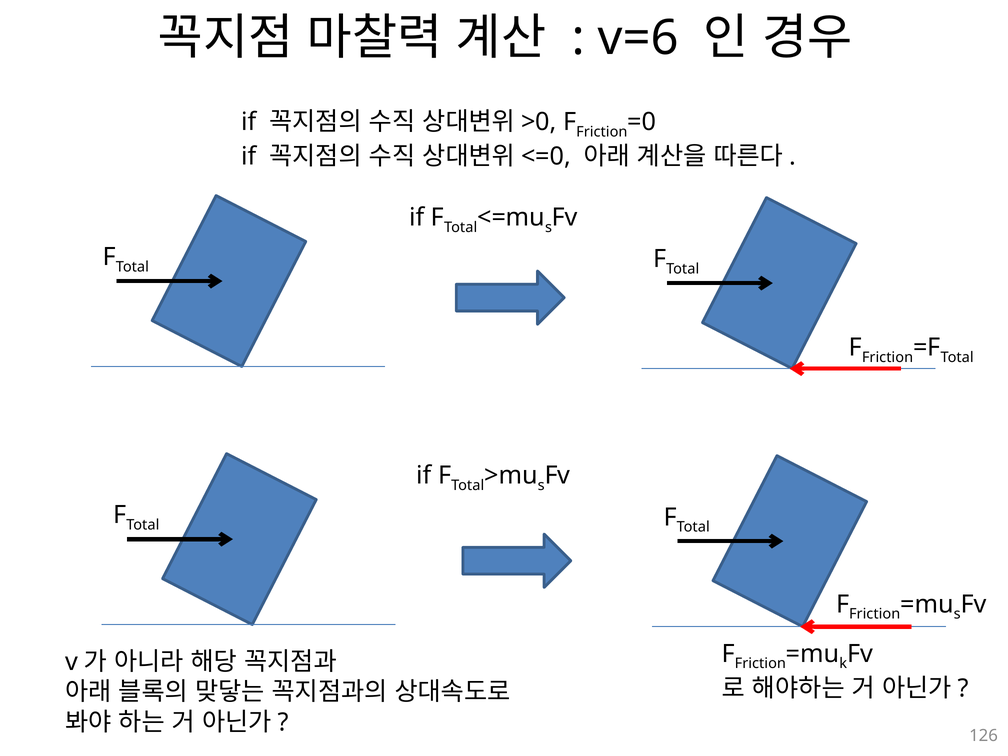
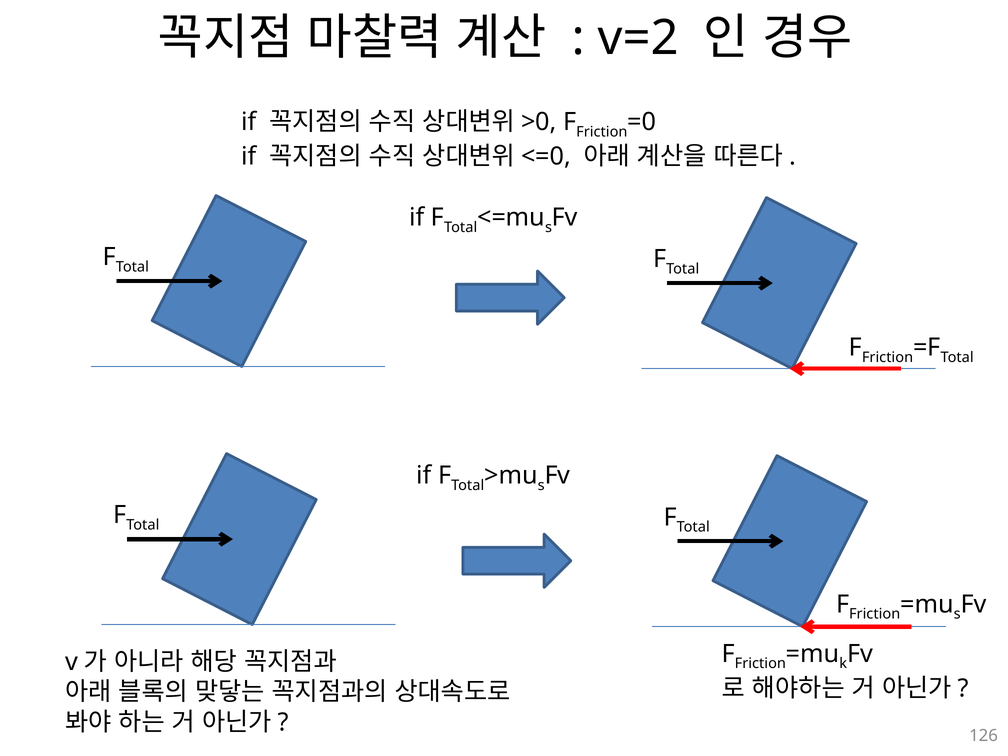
v=6: v=6 -> v=2 (638, 38)
